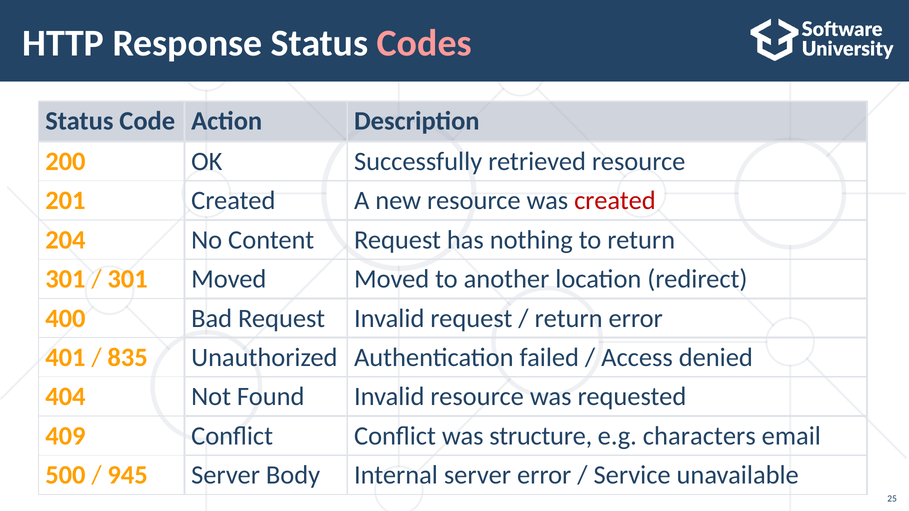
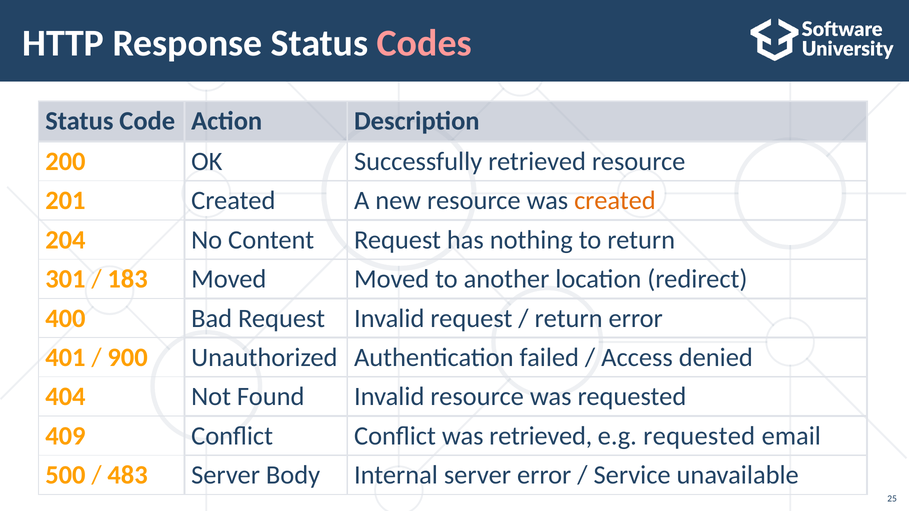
created colour: red -> orange (615, 201)
301: 301 -> 183 (128, 279)
835: 835 -> 900 (128, 358)
was structure: structure -> retrieved (541, 436)
e.g characters: characters -> requested (699, 436)
945: 945 -> 483 (128, 475)
